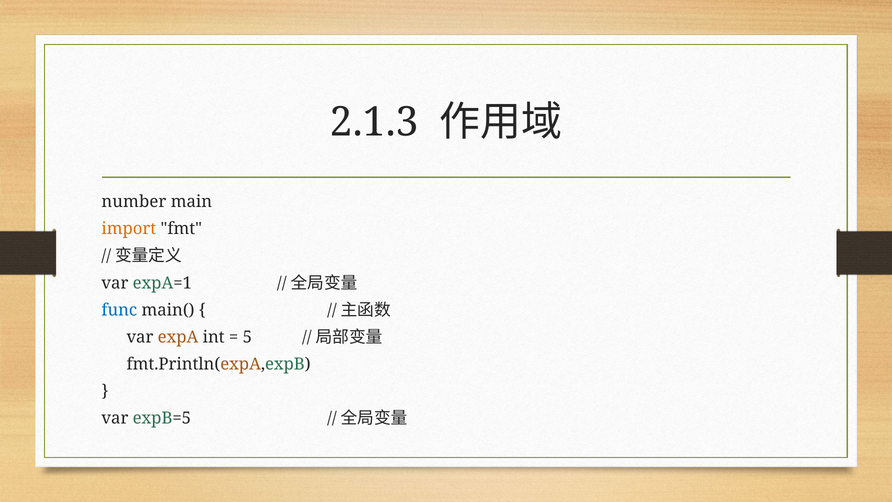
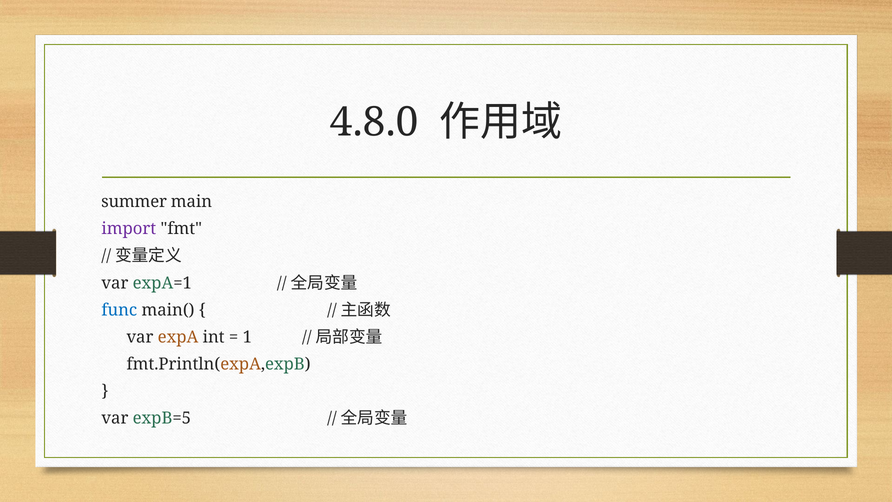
2.1.3: 2.1.3 -> 4.8.0 (374, 122)
number: number -> summer (134, 202)
import colour: orange -> purple (129, 229)
5: 5 -> 1 (247, 337)
